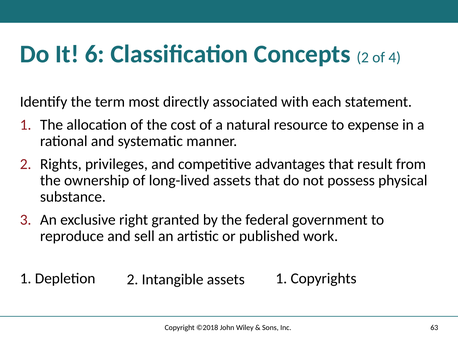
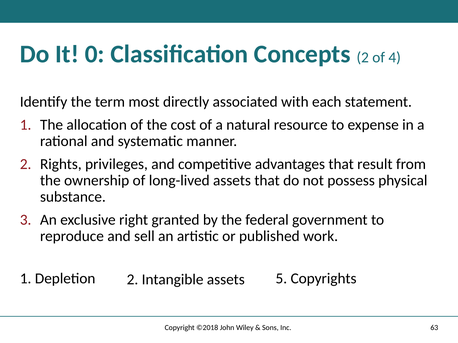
6: 6 -> 0 (95, 54)
assets 1: 1 -> 5 (281, 279)
